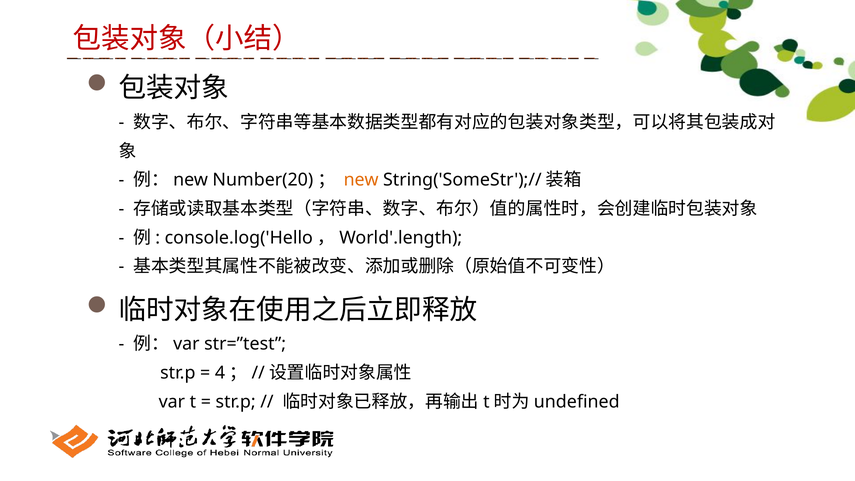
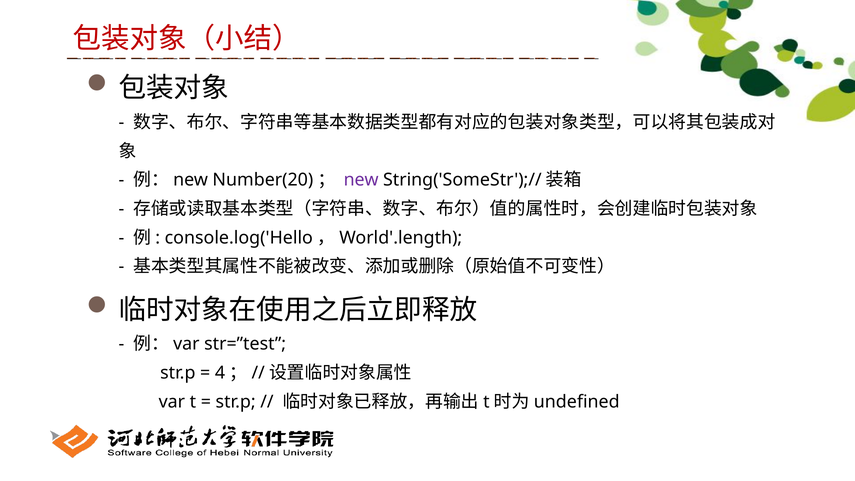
new colour: orange -> purple (361, 180)
